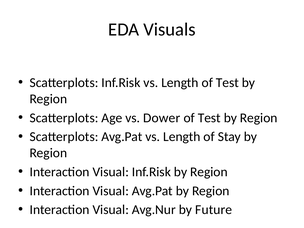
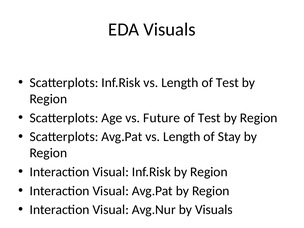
Dower: Dower -> Future (162, 118)
by Future: Future -> Visuals (214, 210)
